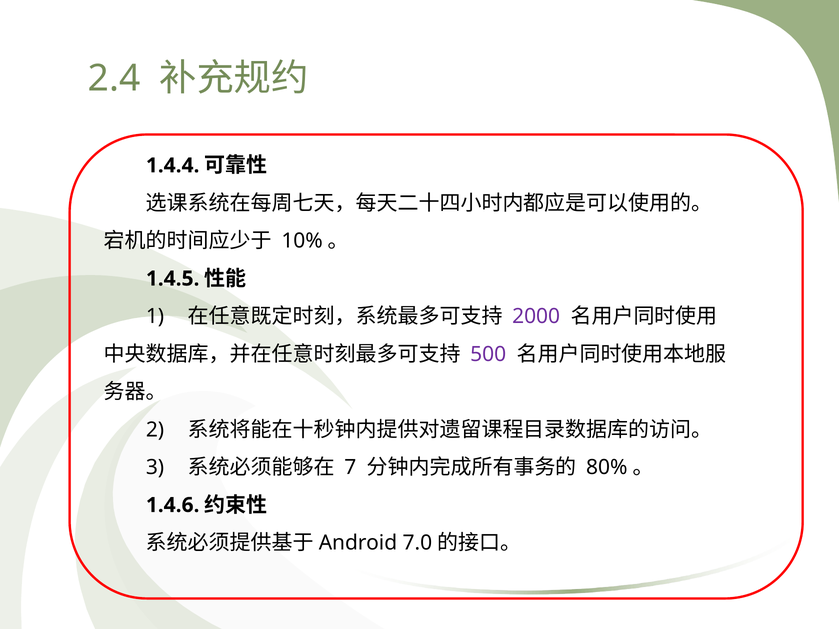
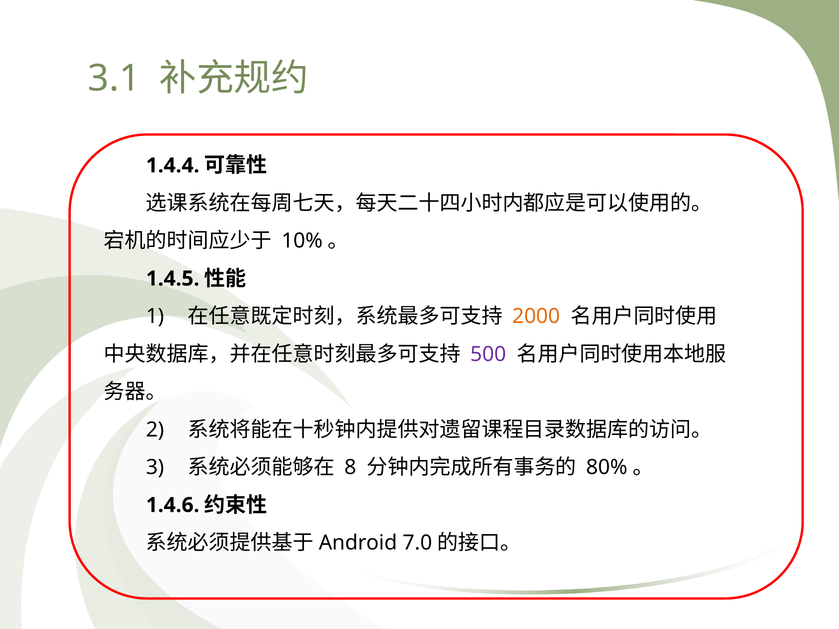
2.4: 2.4 -> 3.1 (114, 79)
2000 colour: purple -> orange (536, 317)
7: 7 -> 8 (350, 468)
